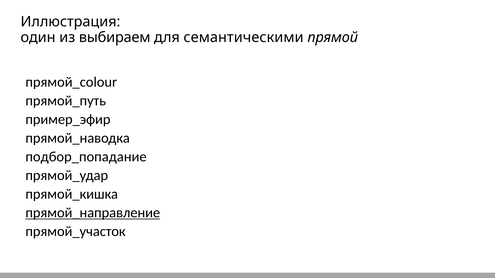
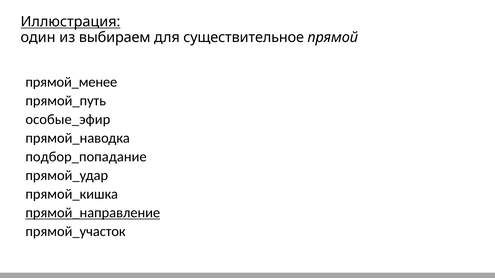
Иллюстрация underline: none -> present (71, 22)
семантическими: семантическими -> существительное (244, 37)
прямой_colour: прямой_colour -> прямой_менее (71, 82)
пример_эфир: пример_эфир -> особые_эфир (68, 120)
